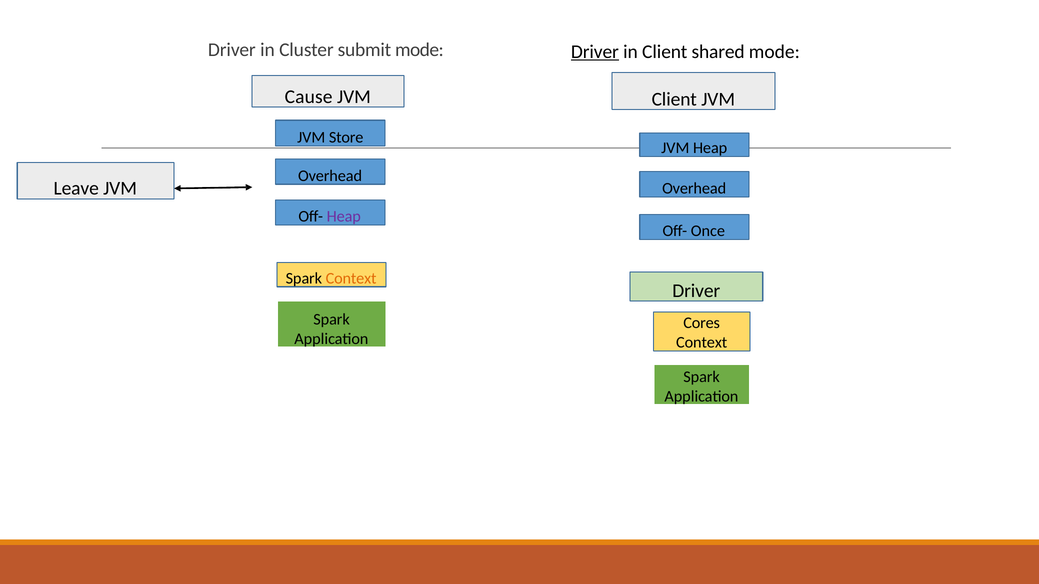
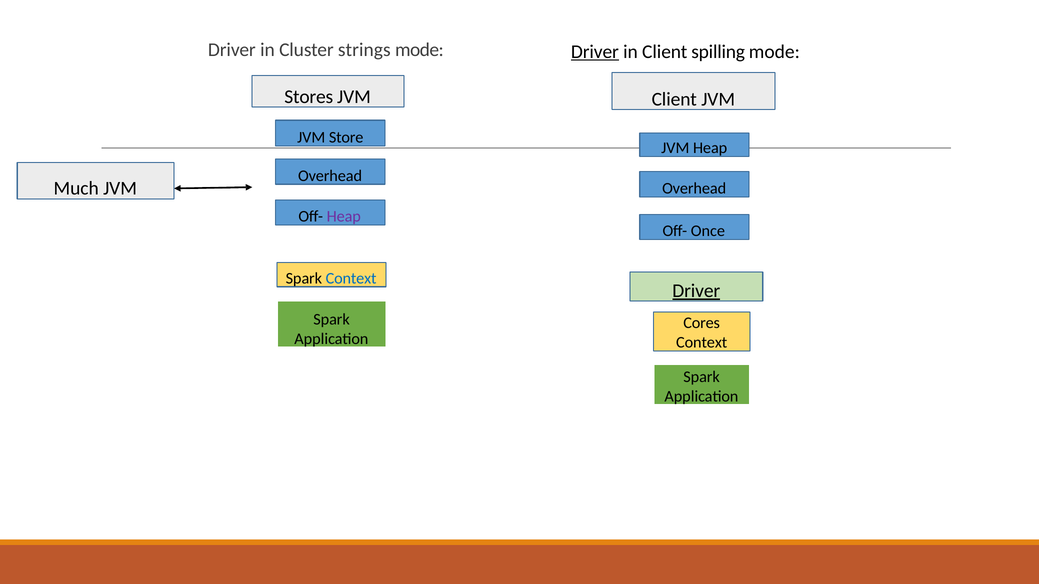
submit: submit -> strings (364, 50)
shared: shared -> spilling (718, 52)
Cause: Cause -> Stores (309, 97)
Leave: Leave -> Much (76, 189)
Context colour: orange -> blue (351, 278)
Driver underline: none -> present (696, 291)
